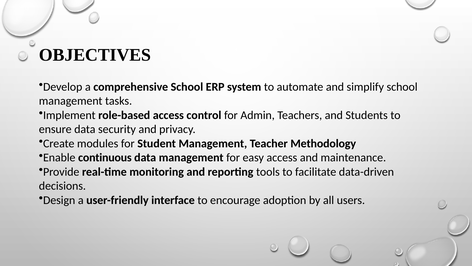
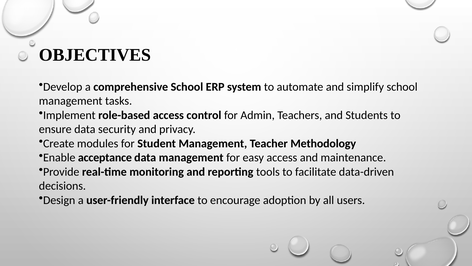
continuous: continuous -> acceptance (105, 157)
